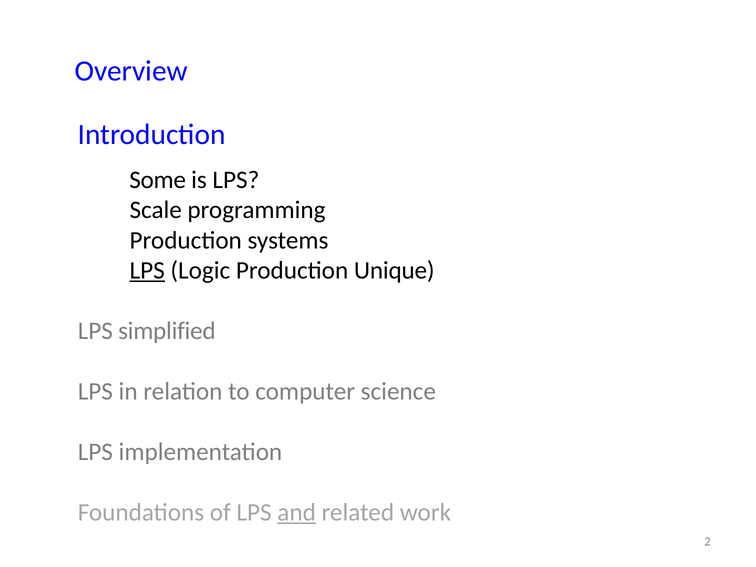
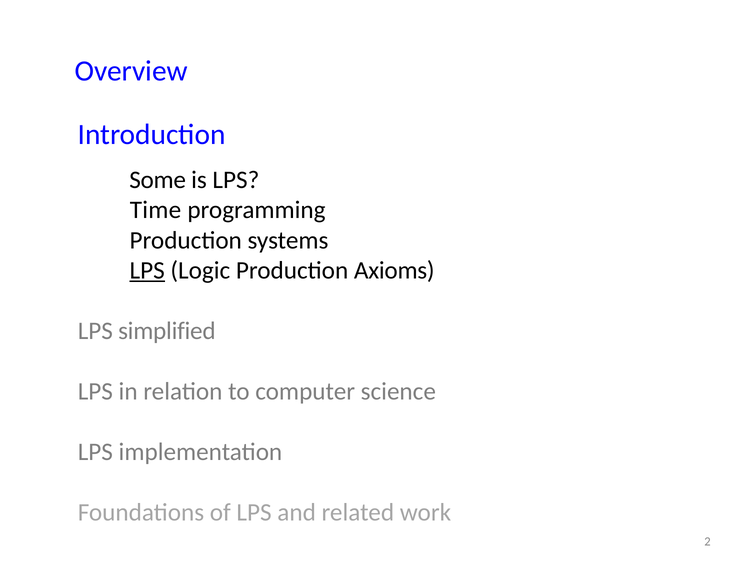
Scale: Scale -> Time (156, 210)
Unique: Unique -> Axioms (394, 271)
and underline: present -> none (297, 512)
